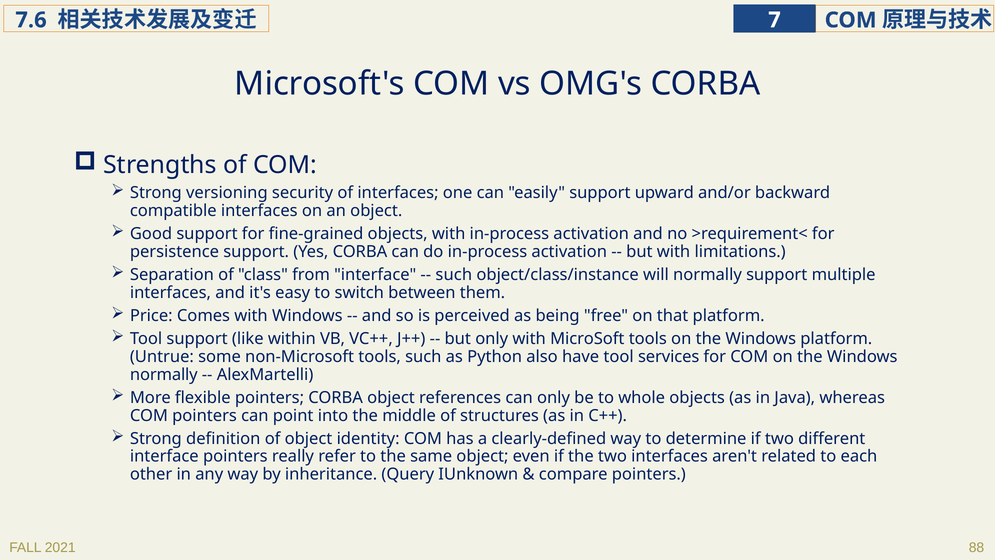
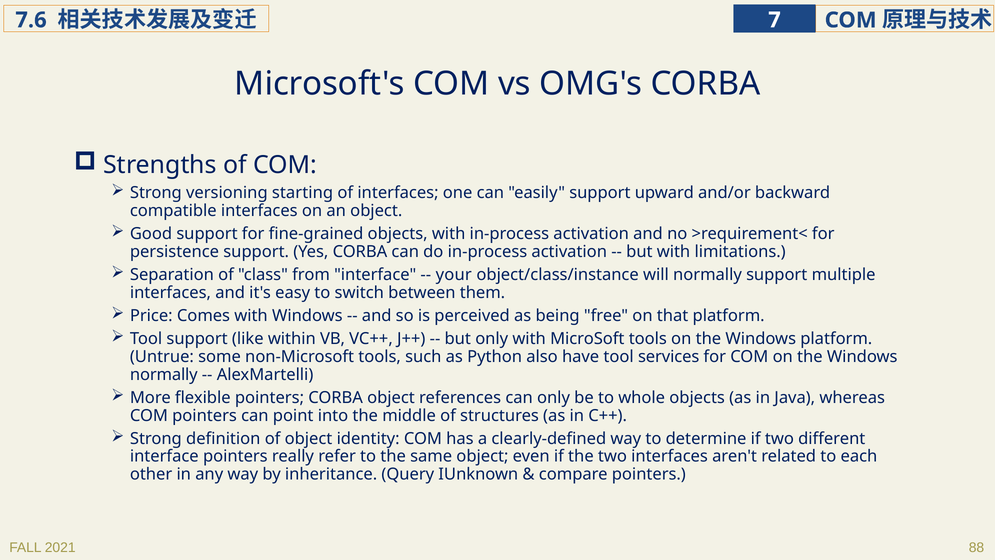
security: security -> starting (303, 193)
such: such -> your (454, 275)
